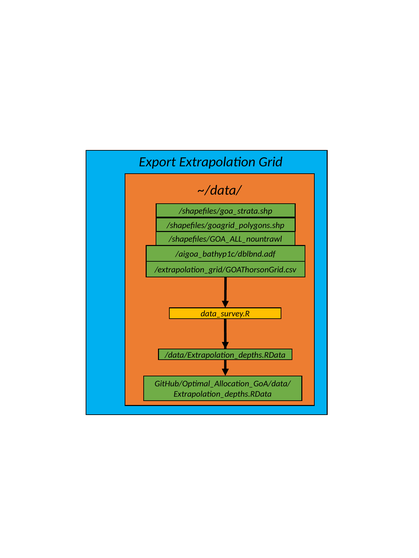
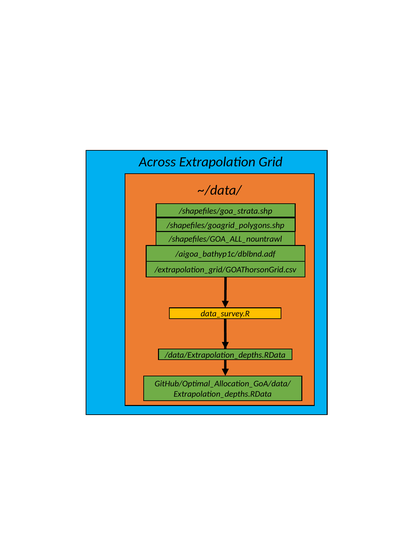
Export: Export -> Across (157, 162)
